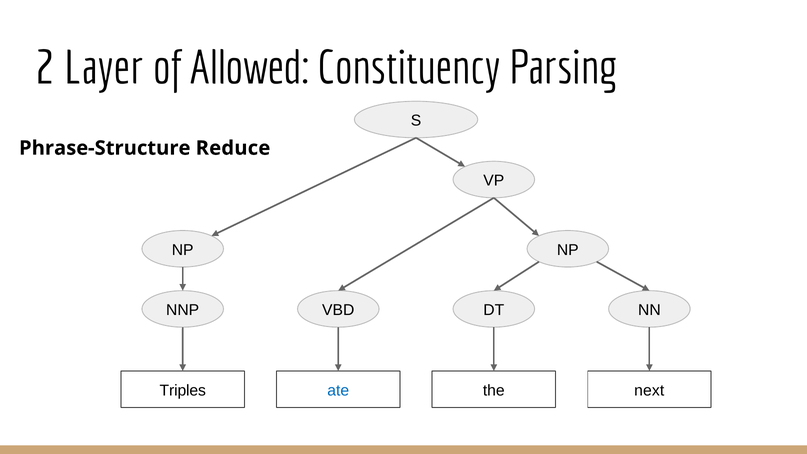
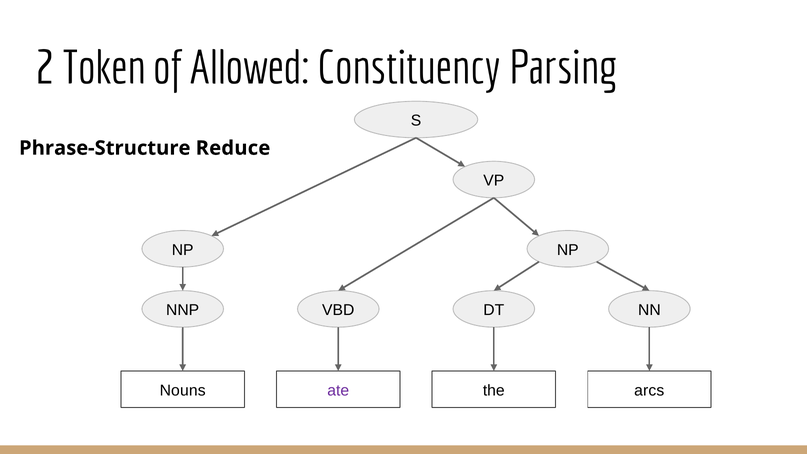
Layer: Layer -> Token (104, 68)
Triples: Triples -> Nouns (183, 390)
ate colour: blue -> purple (338, 390)
next: next -> arcs (649, 390)
